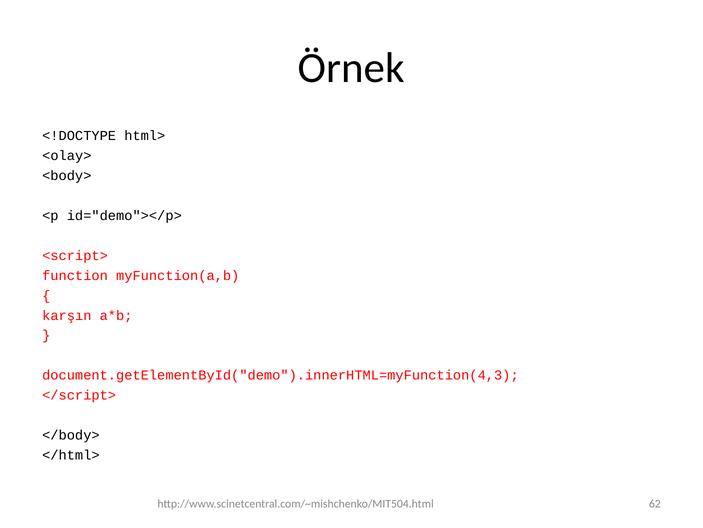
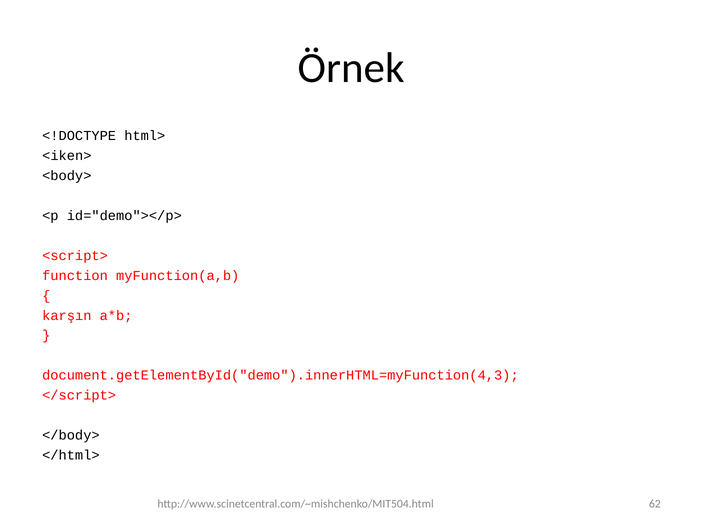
<olay>: <olay> -> <iken> (67, 156)
